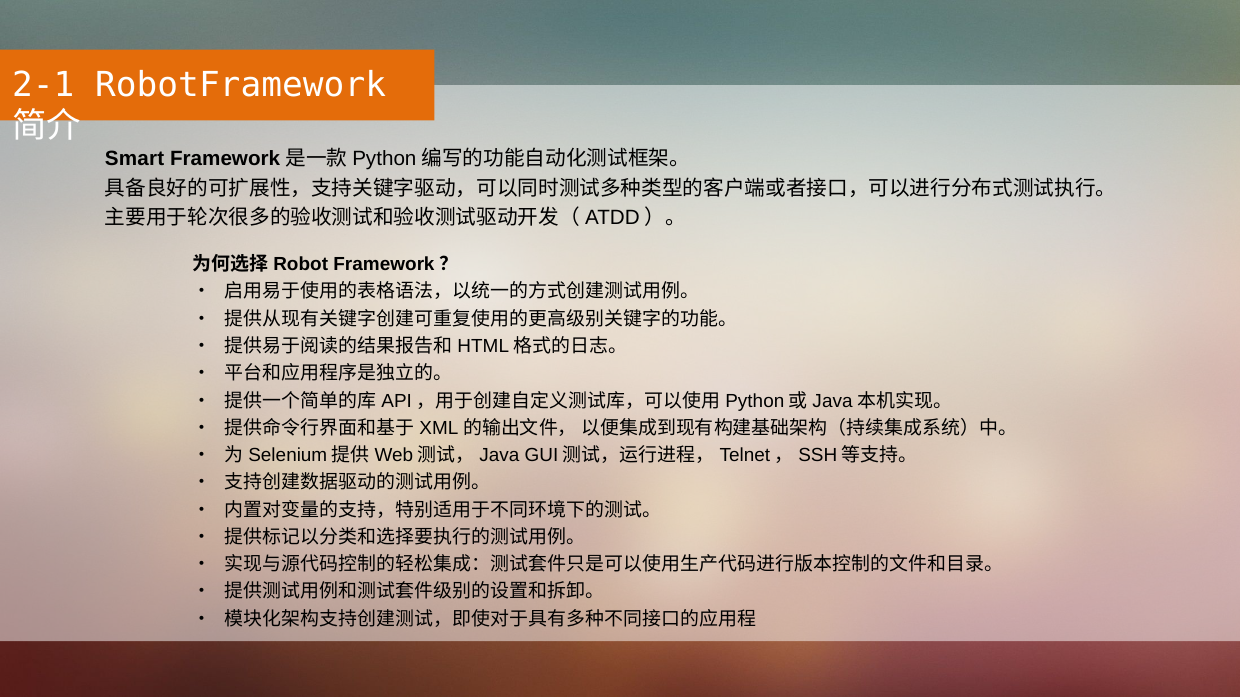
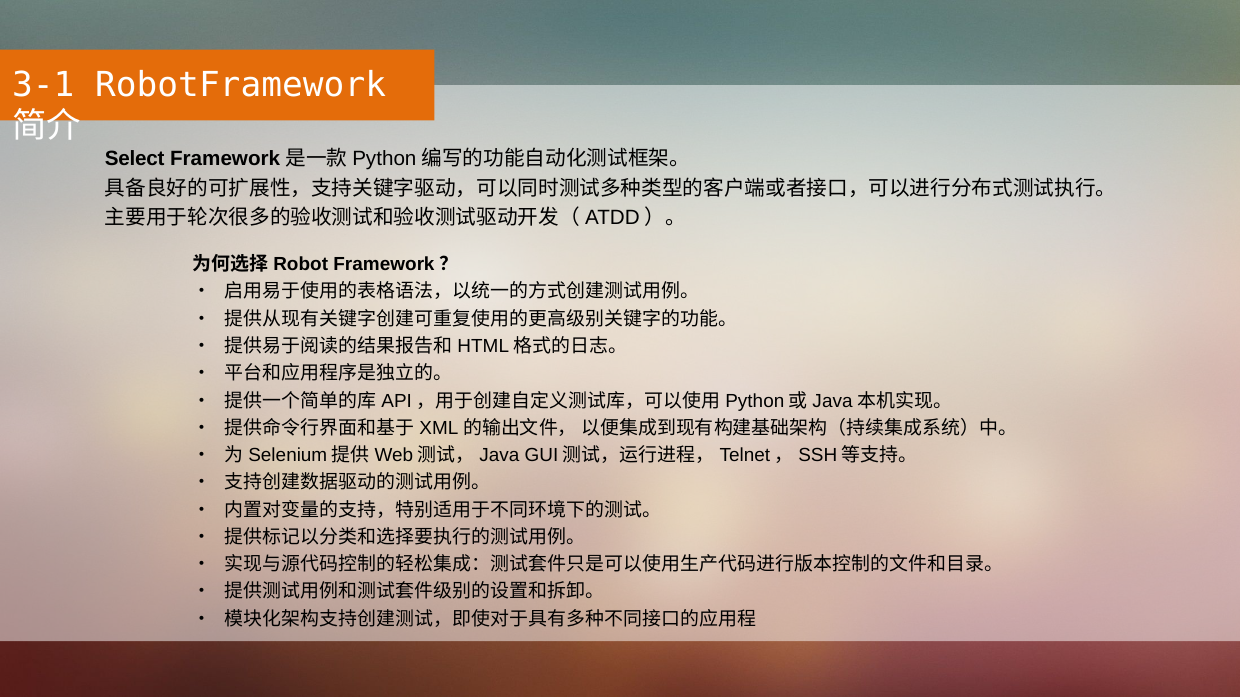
2-1: 2-1 -> 3-1 (43, 85)
Smart: Smart -> Select (135, 159)
